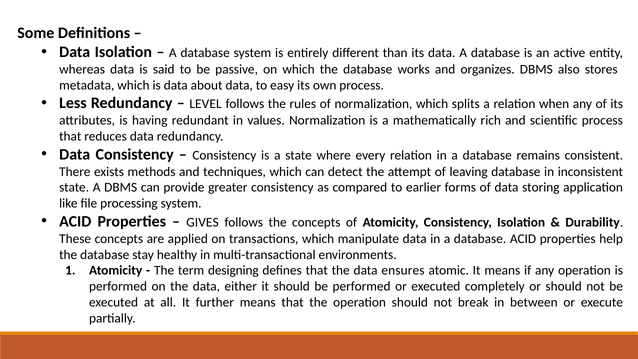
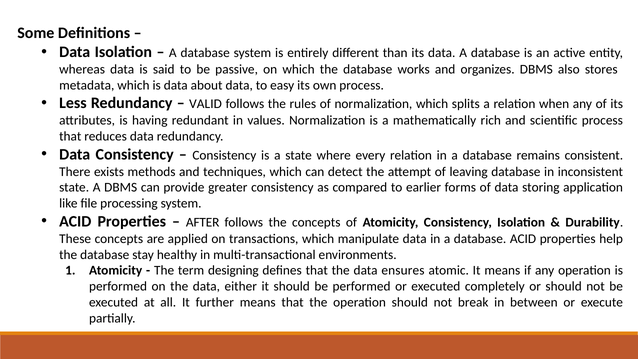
LEVEL: LEVEL -> VALID (206, 104)
GIVES: GIVES -> AFTER (203, 222)
